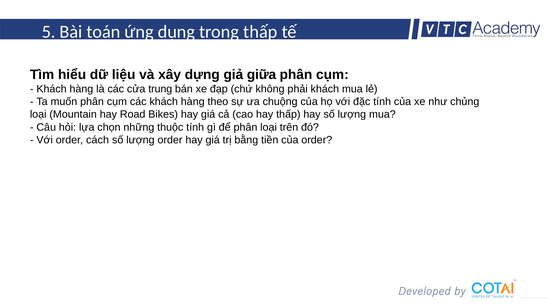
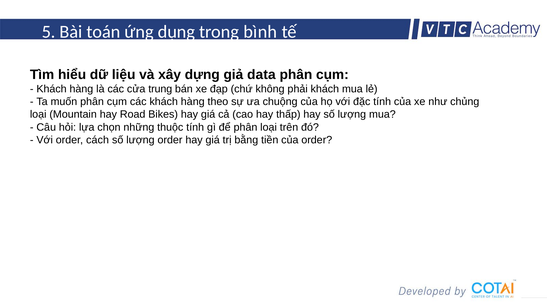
trong thấp: thấp -> bình (260, 32)
giữa: giữa -> data (261, 74)
